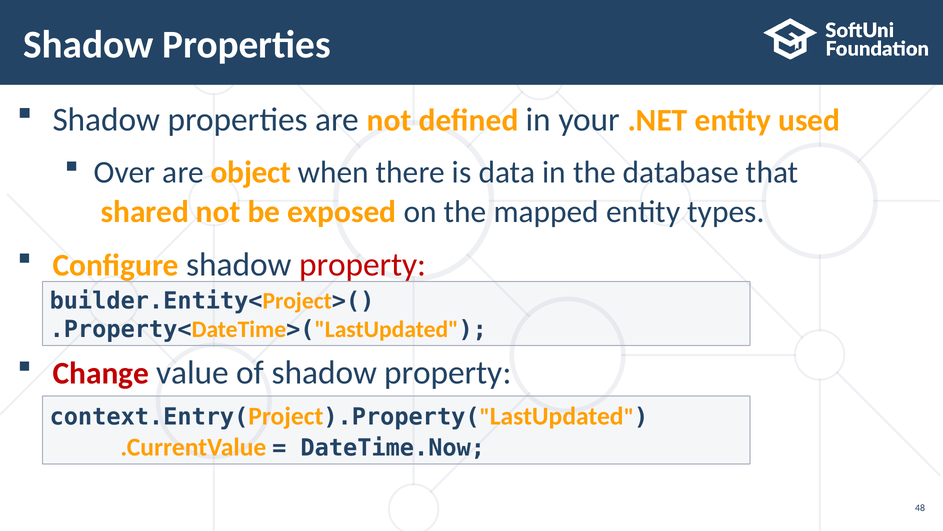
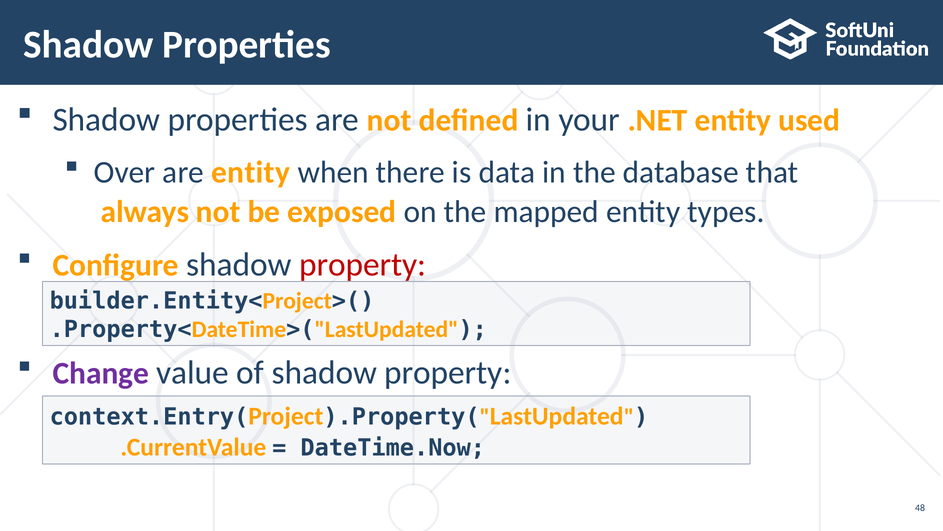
are object: object -> entity (251, 172)
shared: shared -> always (145, 212)
Change colour: red -> purple (101, 373)
